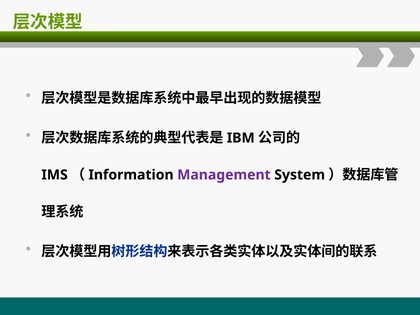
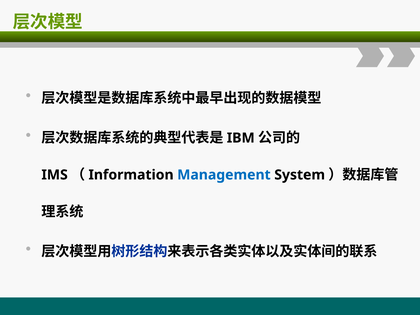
Management colour: purple -> blue (224, 175)
